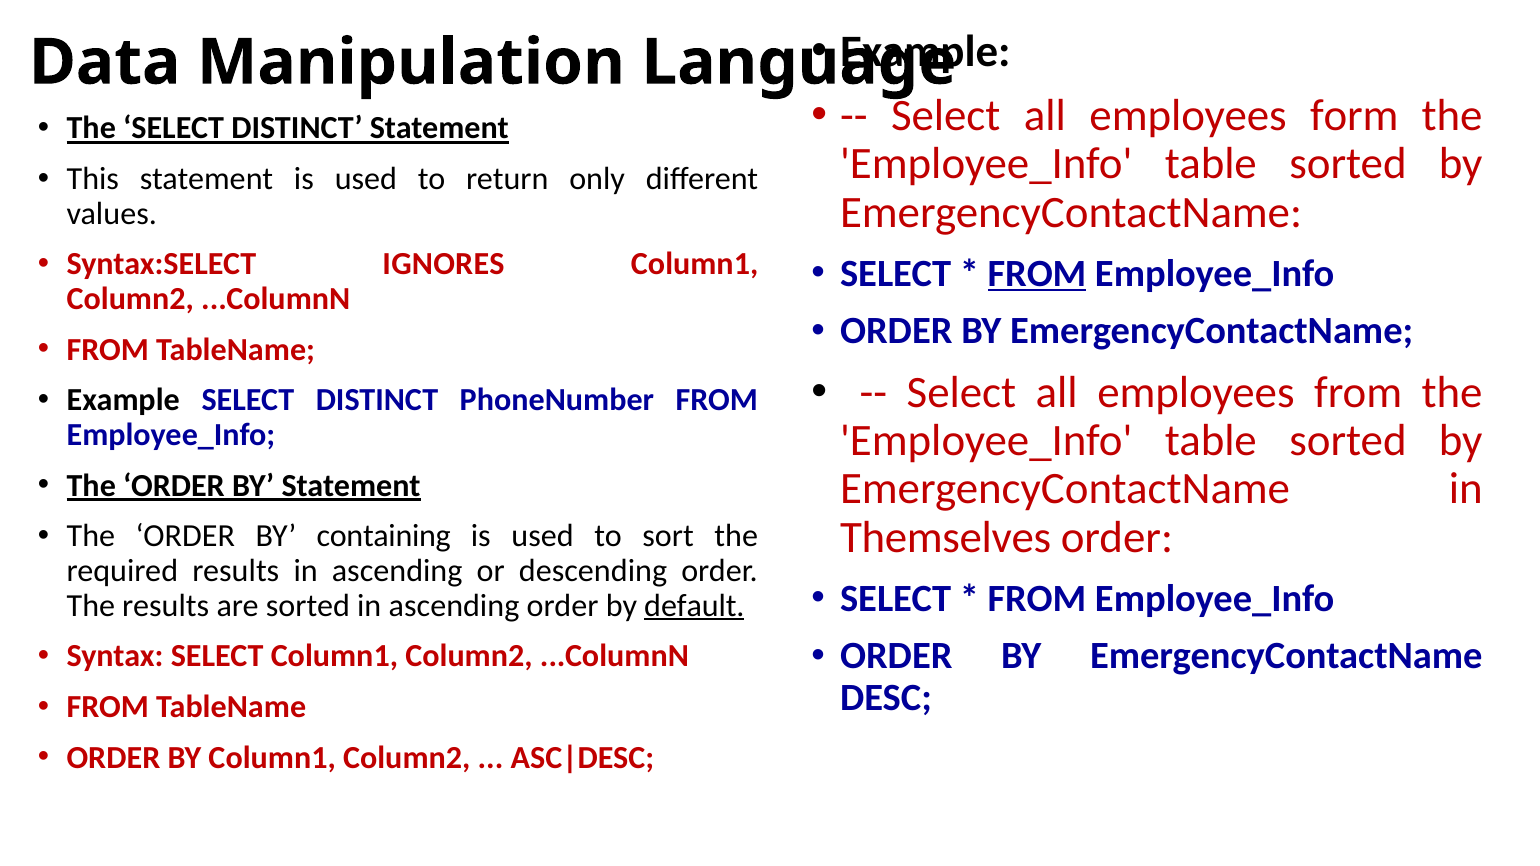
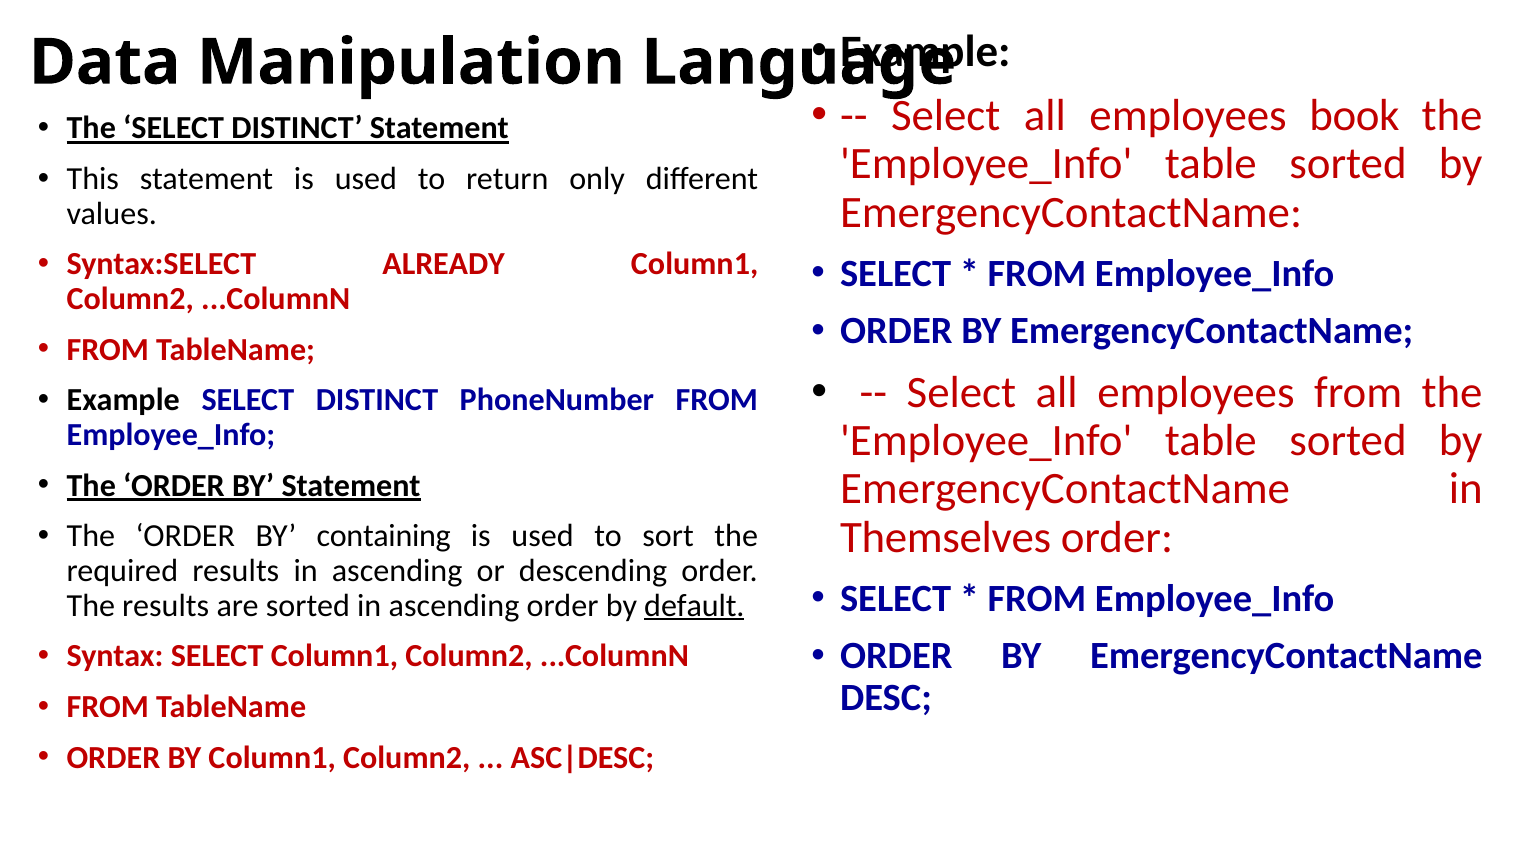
form: form -> book (1354, 116)
IGNORES: IGNORES -> ALREADY (444, 264)
FROM underline: present -> none (1037, 274)
